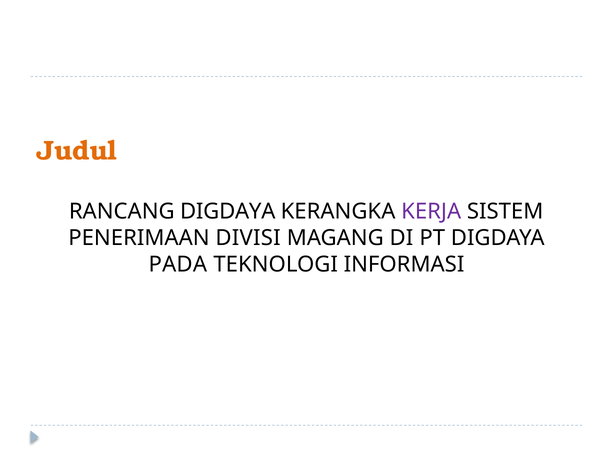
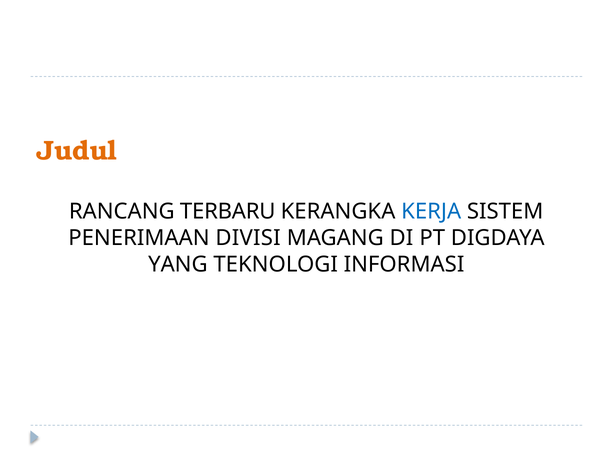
RANCANG DIGDAYA: DIGDAYA -> TERBARU (228, 212)
KERJA colour: purple -> blue (431, 212)
PADA: PADA -> YANG (178, 265)
